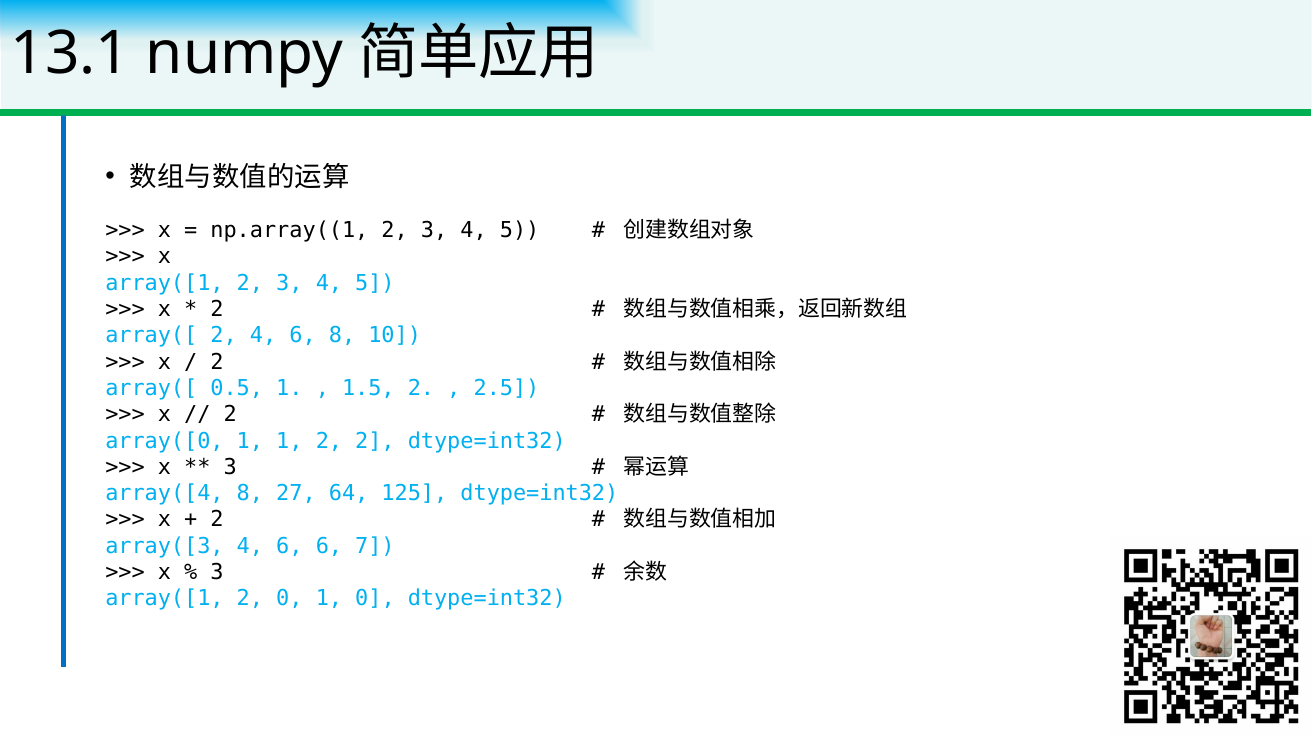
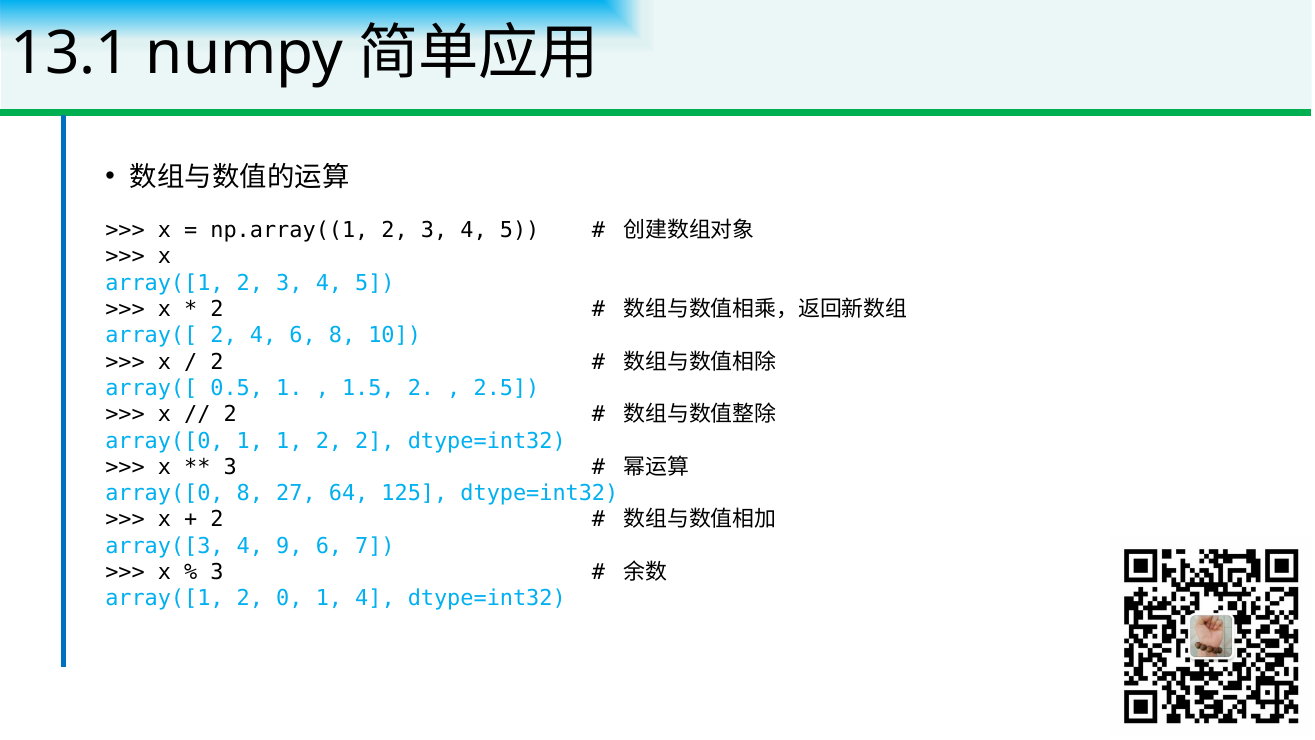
array([4: array([4 -> array([0 (164, 493)
array([3 4 6: 6 -> 9 (289, 546)
1 0: 0 -> 4 (375, 598)
